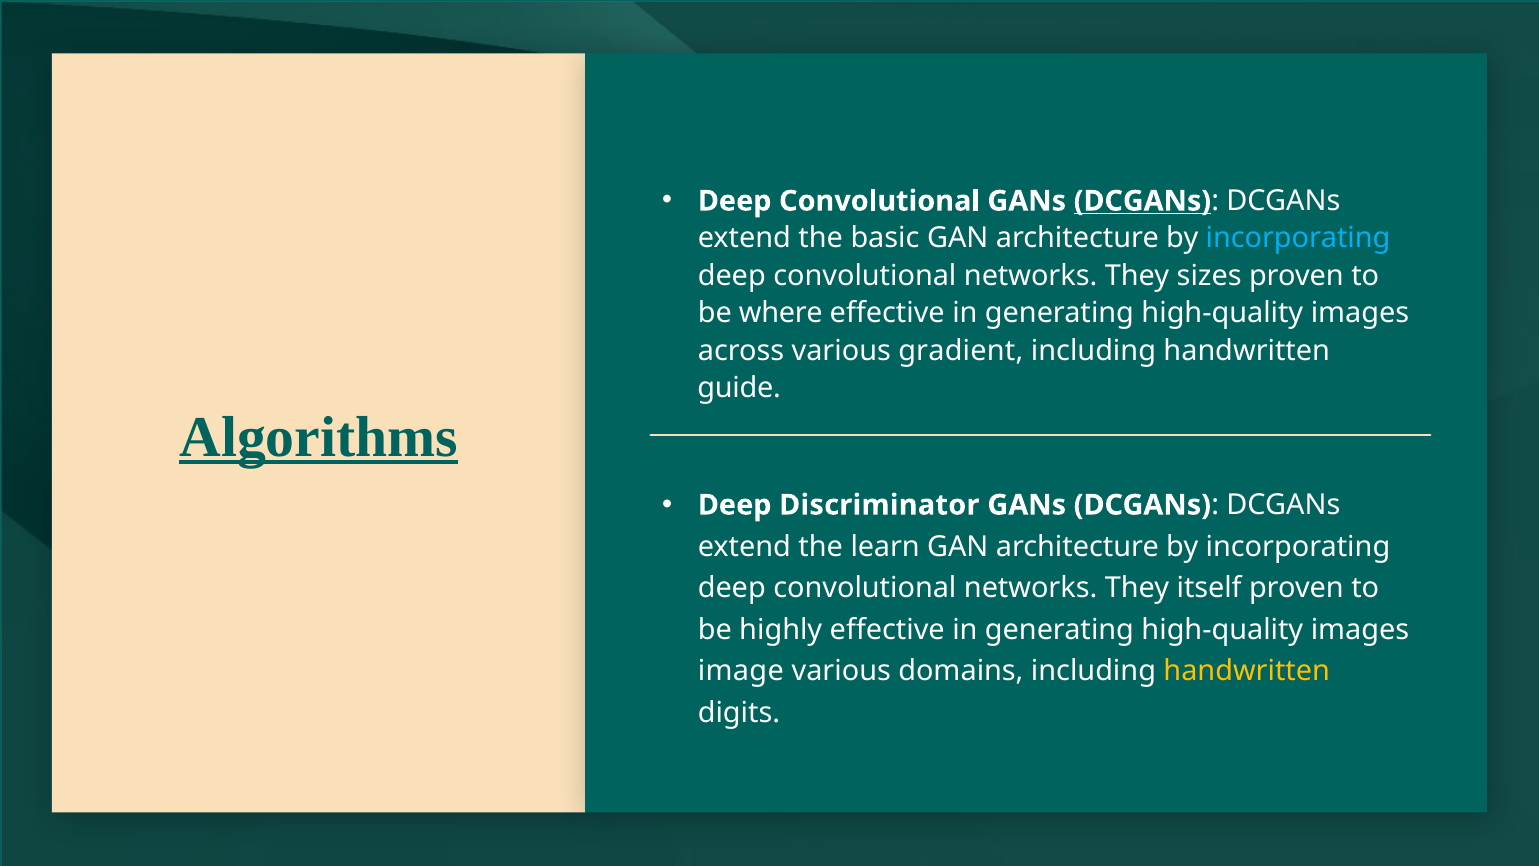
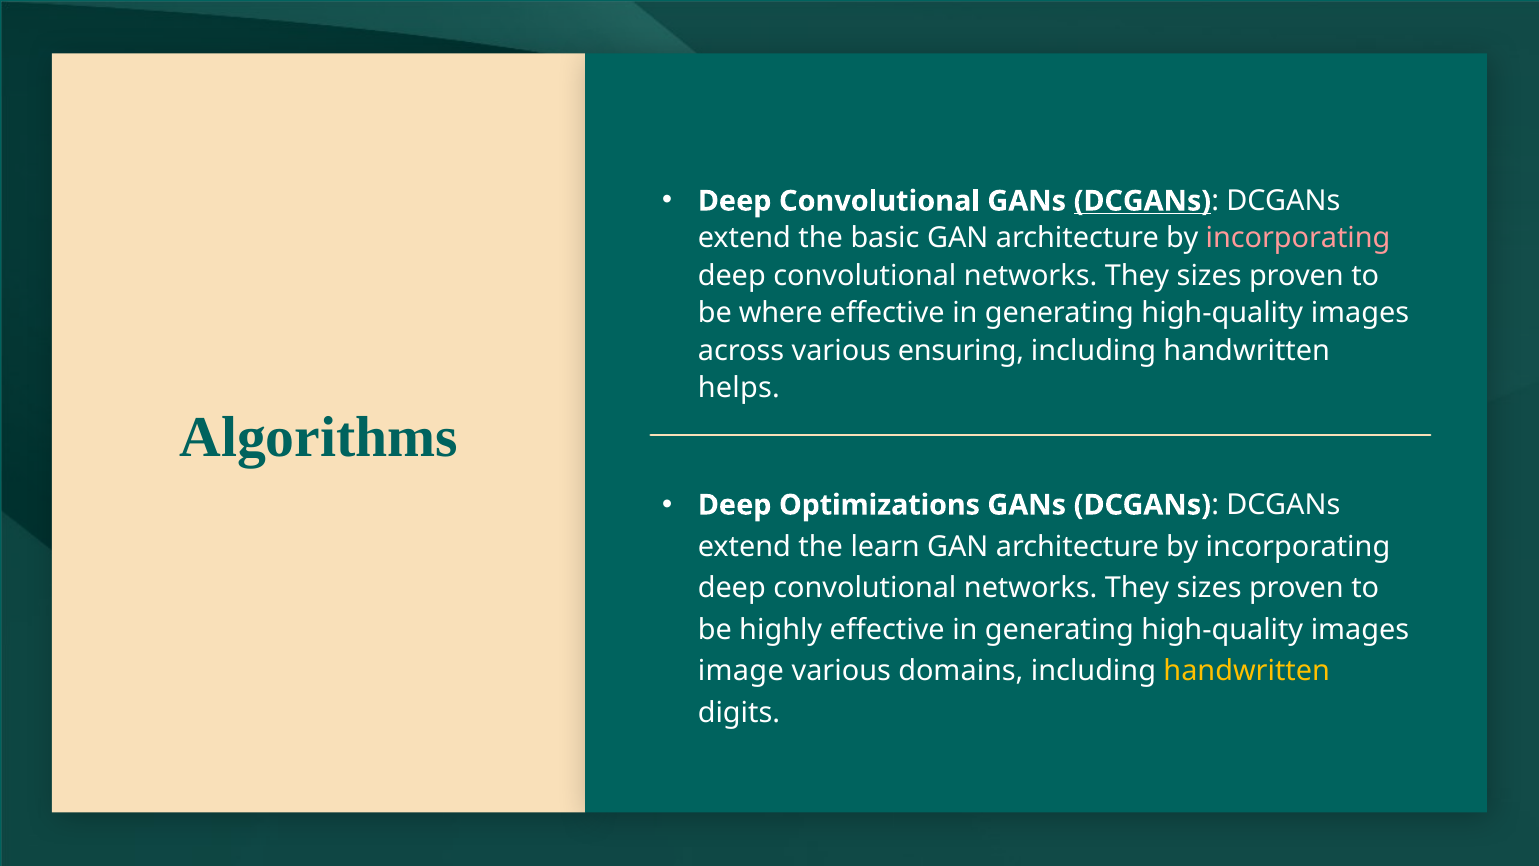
incorporating colour: light blue -> pink (1298, 238)
gradient: gradient -> ensuring (961, 350)
guide: guide -> helps (739, 388)
Algorithms underline: present -> none (319, 437)
Discriminator: Discriminator -> Optimizations (879, 505)
itself: itself -> sizes (1209, 588)
